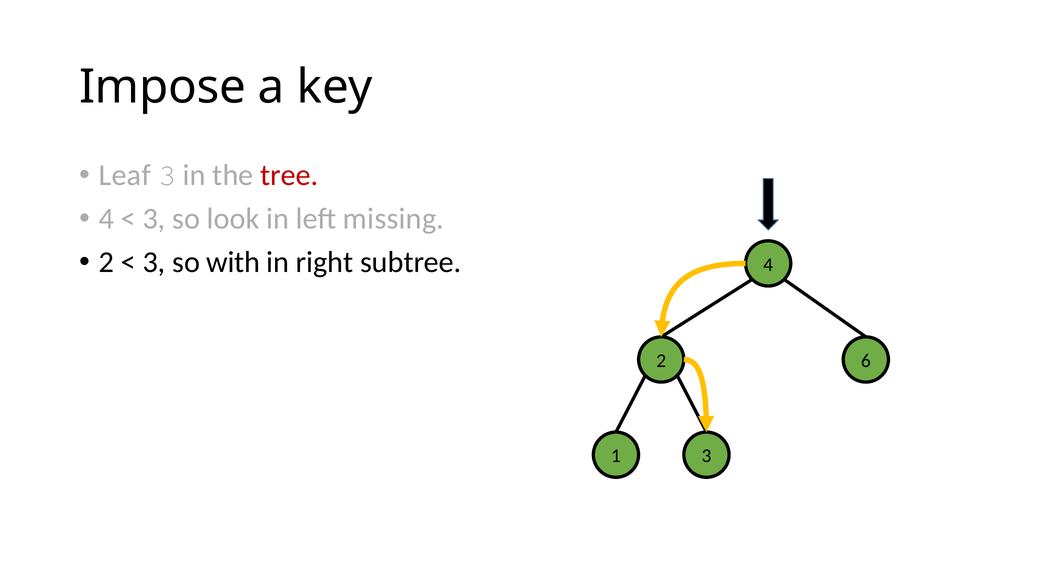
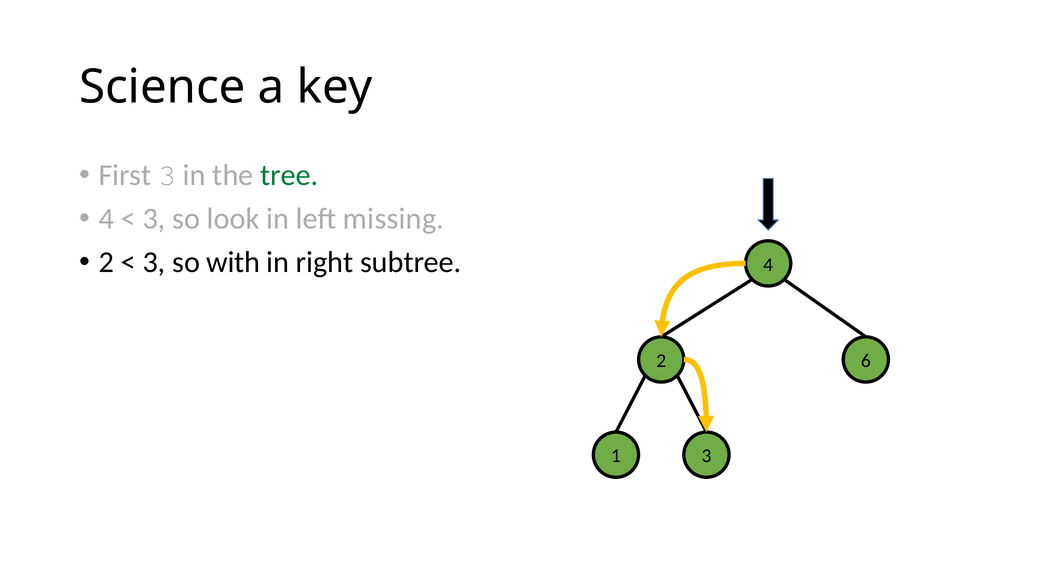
Impose: Impose -> Science (162, 87)
Leaf: Leaf -> First (125, 175)
tree colour: red -> green (289, 175)
